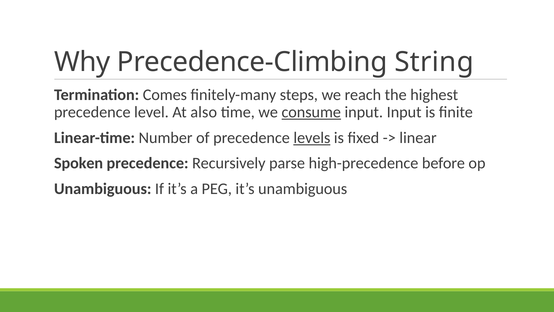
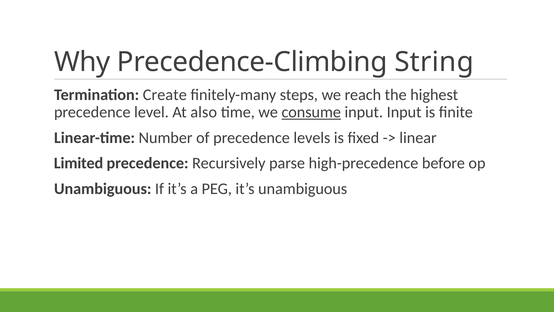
Comes: Comes -> Create (165, 95)
levels underline: present -> none (312, 138)
Spoken: Spoken -> Limited (79, 163)
